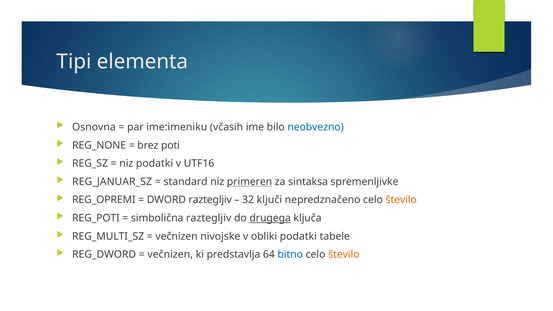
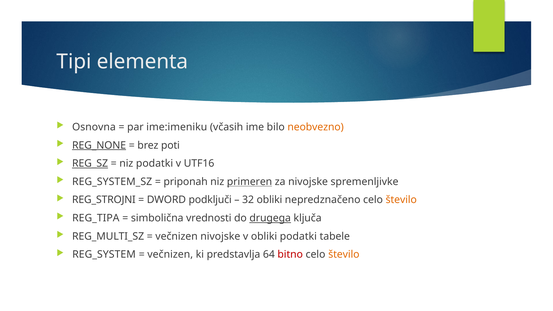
neobvezno colour: blue -> orange (316, 127)
REG_NONE underline: none -> present (99, 145)
REG_SZ underline: none -> present (90, 164)
REG_JANUAR_SZ: REG_JANUAR_SZ -> REG_SYSTEM_SZ (112, 182)
standard: standard -> priponah (186, 182)
za sintaksa: sintaksa -> nivojske (308, 182)
REG_OPREMI: REG_OPREMI -> REG_STROJNI (104, 200)
DWORD raztegljiv: raztegljiv -> podključi (210, 200)
32 ključi: ključi -> obliki (269, 200)
REG_POTI: REG_POTI -> REG_TIPA (96, 218)
simbolična raztegljiv: raztegljiv -> vrednosti (209, 218)
REG_DWORD: REG_DWORD -> REG_SYSTEM (104, 255)
bitno colour: blue -> red (290, 255)
